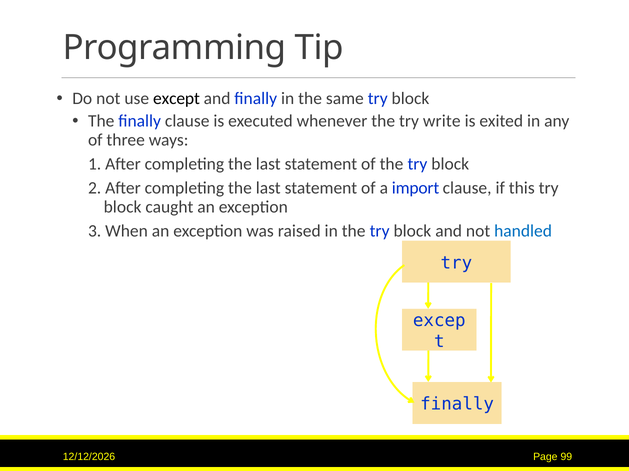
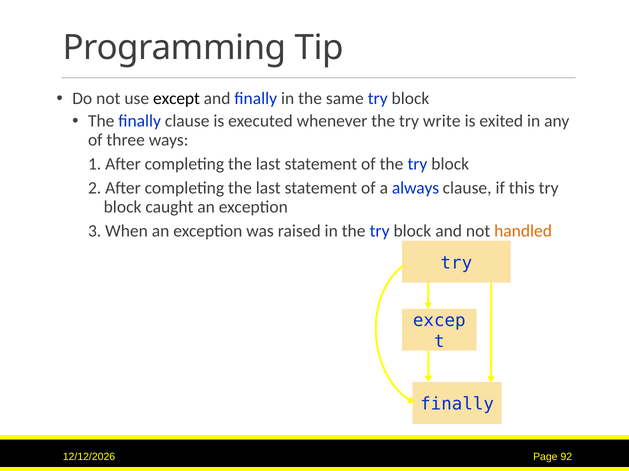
import: import -> always (416, 188)
handled colour: blue -> orange (523, 231)
99: 99 -> 92 (566, 458)
